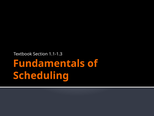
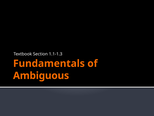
Scheduling: Scheduling -> Ambiguous (41, 75)
